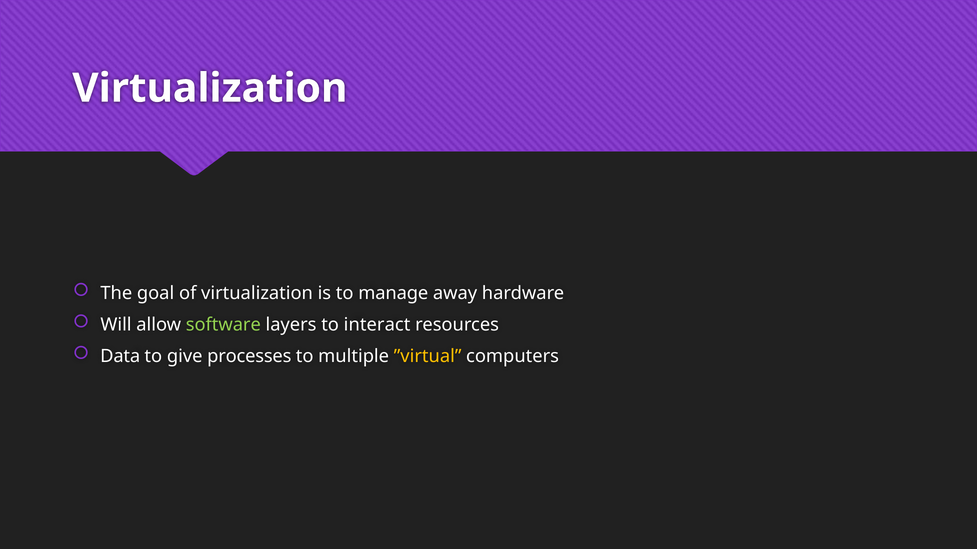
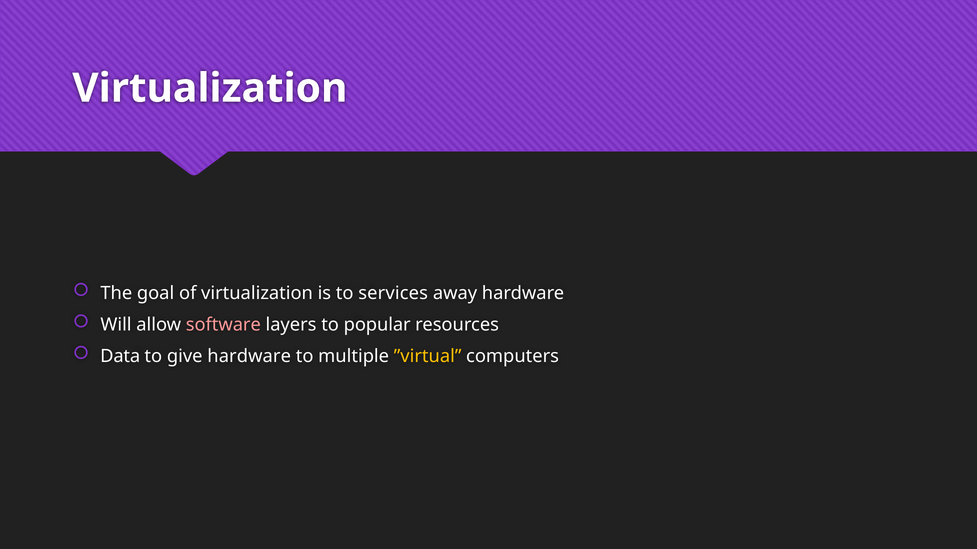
manage: manage -> services (393, 293)
software colour: light green -> pink (223, 325)
interact: interact -> popular (377, 325)
give processes: processes -> hardware (249, 357)
